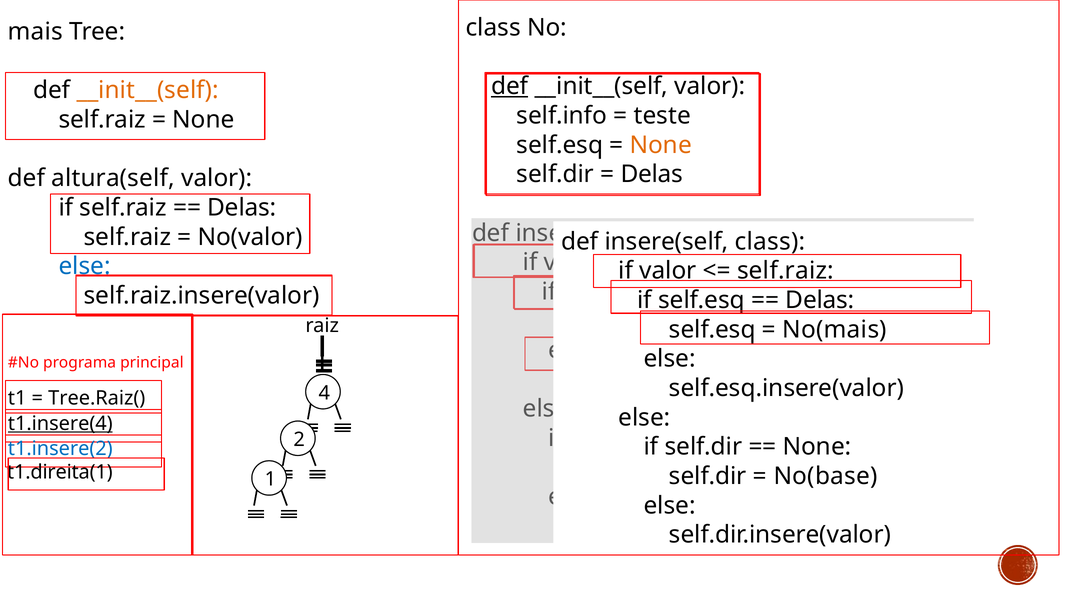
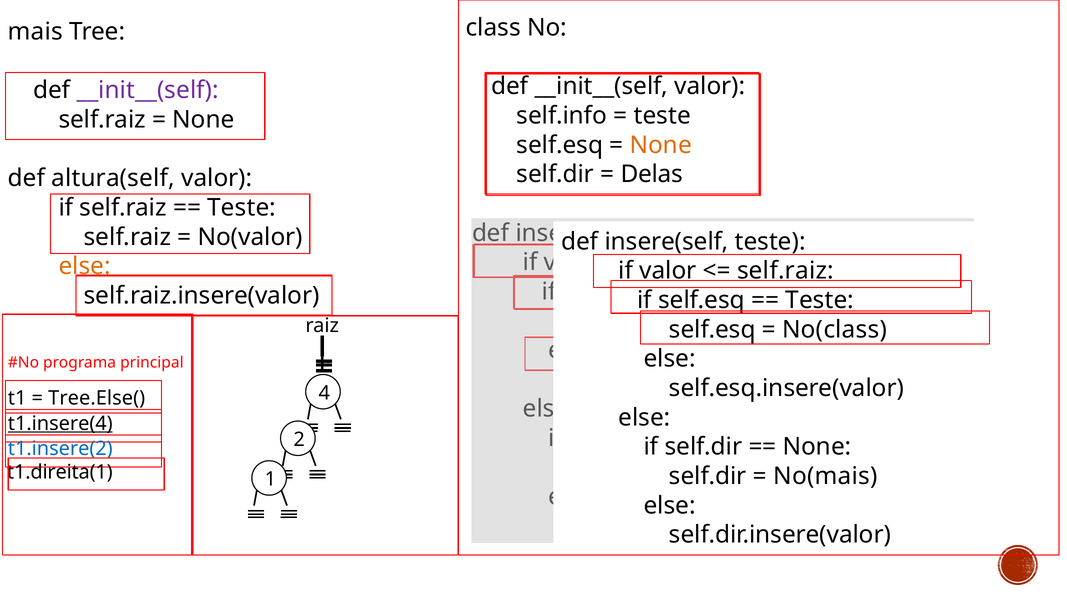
def underline: present -> none (510, 86)
__init__(self colour: orange -> purple (148, 90)
Delas: Delas -> Teste (242, 208)
class: class -> teste (770, 242)
else colour: blue -> orange (85, 266)
Delas: Delas -> Teste (820, 300)
No(mais: No(mais -> No(class (835, 330)
Tree.Raiz(: Tree.Raiz( -> Tree.Else( (97, 398)
No(base: No(base -> No(mais (826, 476)
